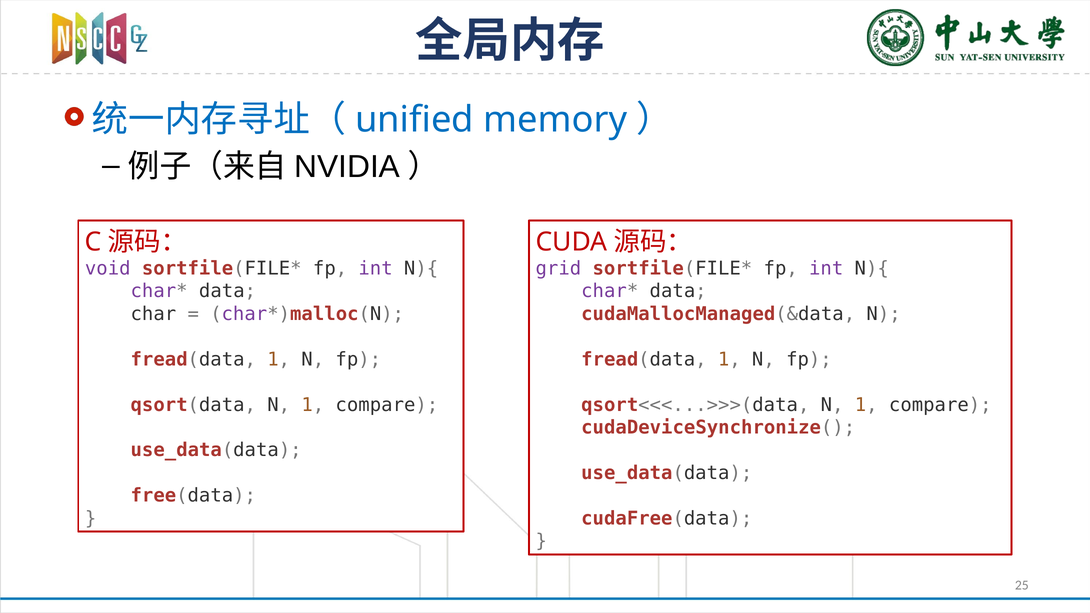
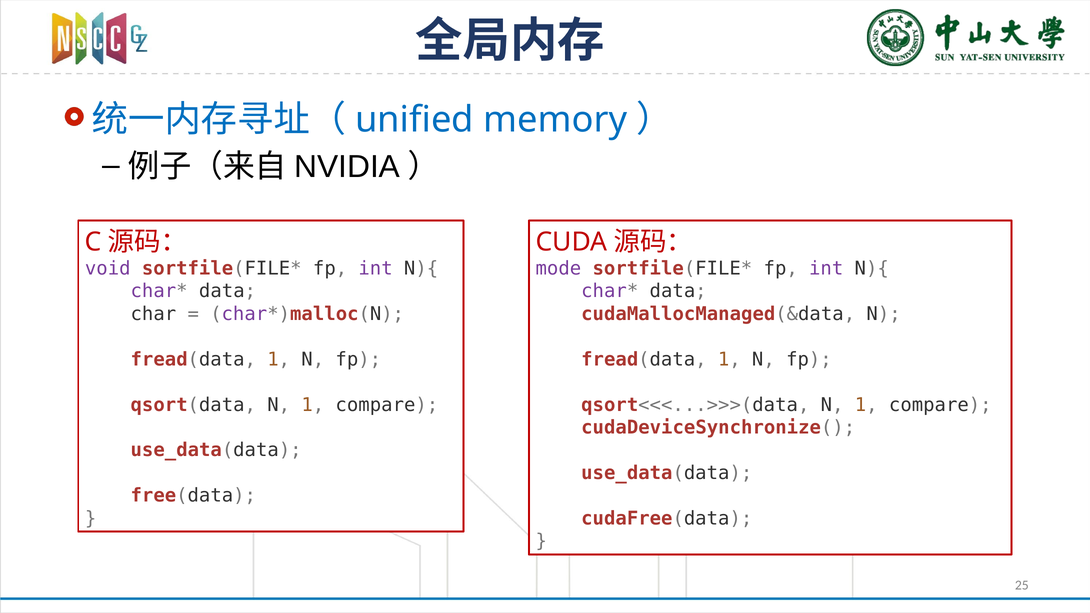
grid: grid -> mode (558, 269)
